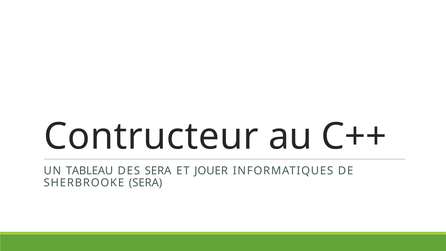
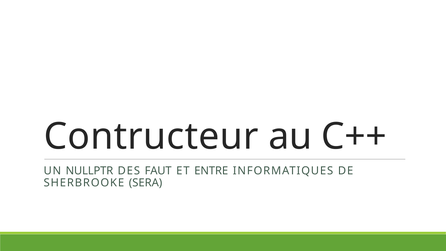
TABLEAU: TABLEAU -> NULLPTR (89, 171)
DES SERA: SERA -> FAUT (158, 171)
JOUER: JOUER -> ENTRE (211, 171)
